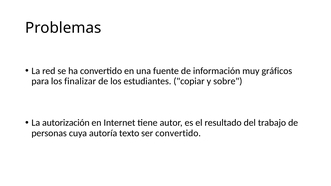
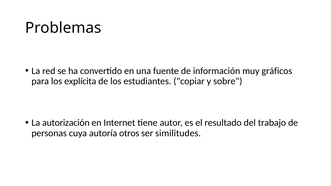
finalizar: finalizar -> explícita (80, 81)
texto: texto -> otros (129, 133)
ser convertido: convertido -> similitudes (178, 133)
